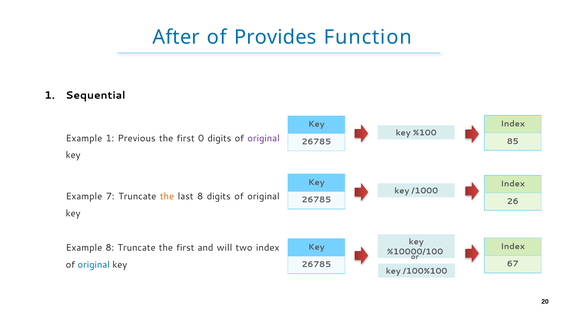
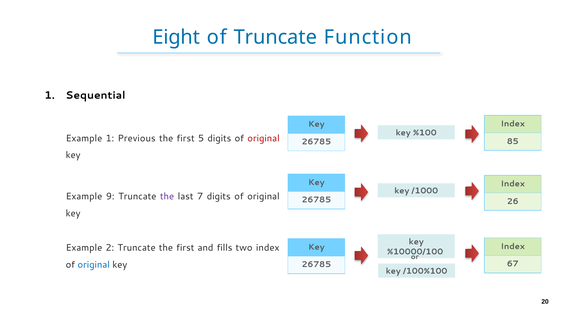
After: After -> Eight (176, 37)
of Provides: Provides -> Truncate (275, 37)
0: 0 -> 5 (201, 138)
original colour: purple -> red (264, 138)
7: 7 -> 9 (110, 196)
the colour: orange -> purple (167, 196)
last 8: 8 -> 7 (200, 196)
Example 8: 8 -> 2 (110, 248)
will: will -> fills (225, 248)
